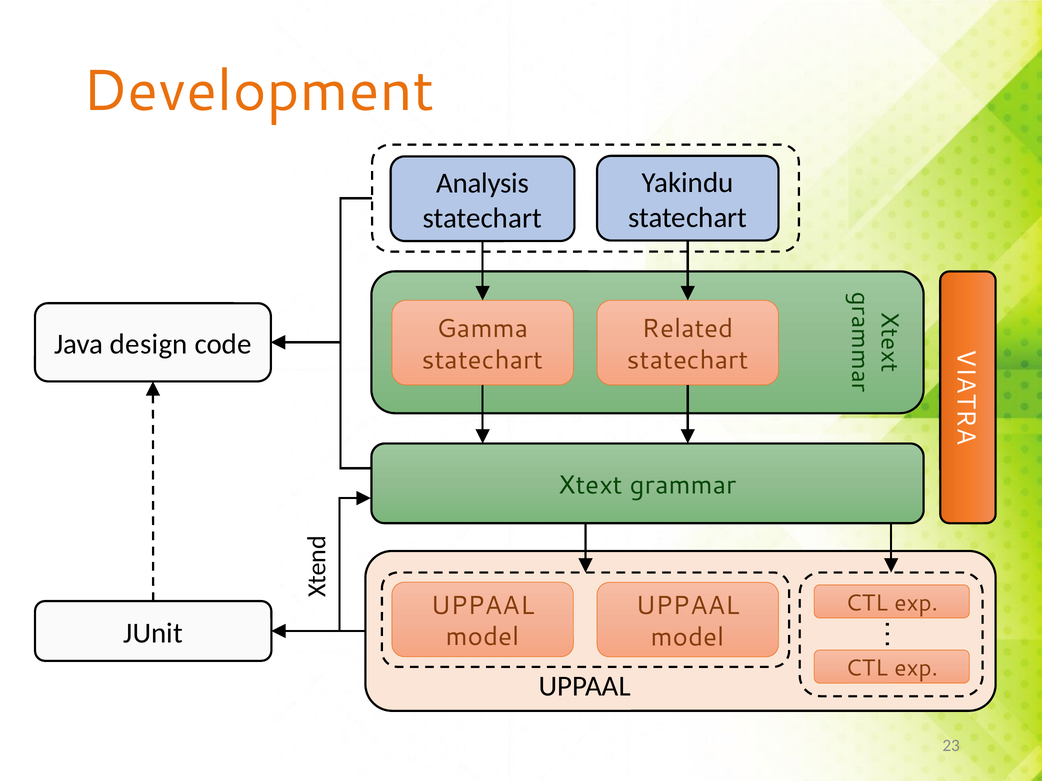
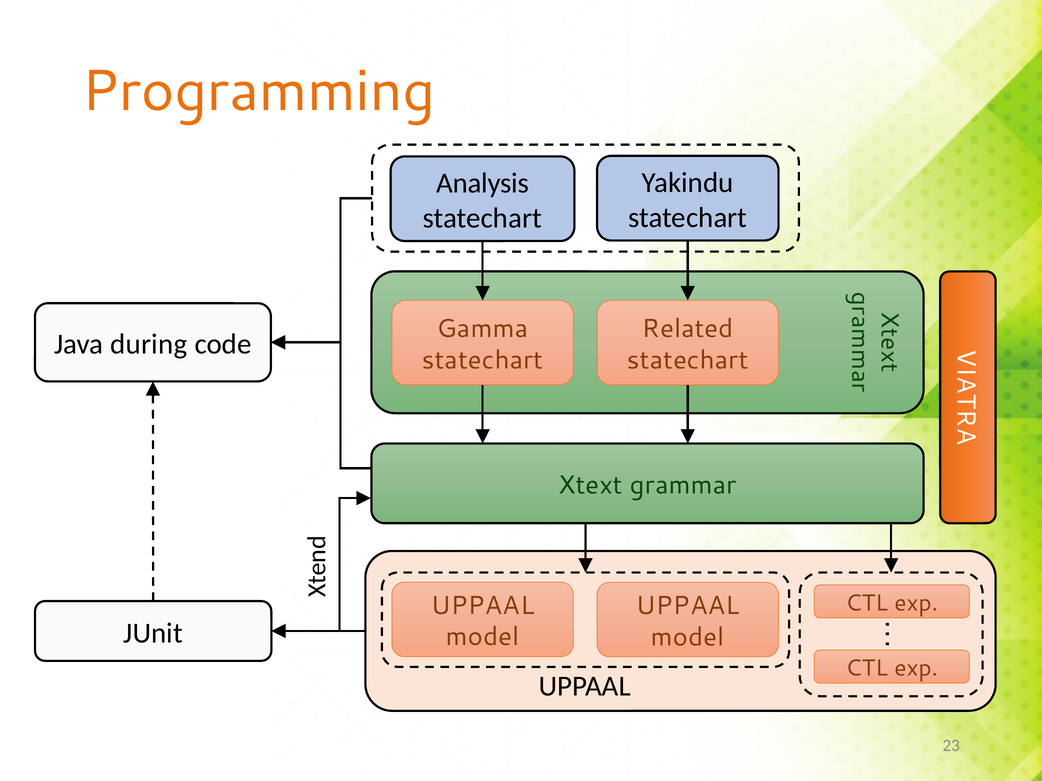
Development: Development -> Programming (258, 91)
design: design -> during (149, 345)
